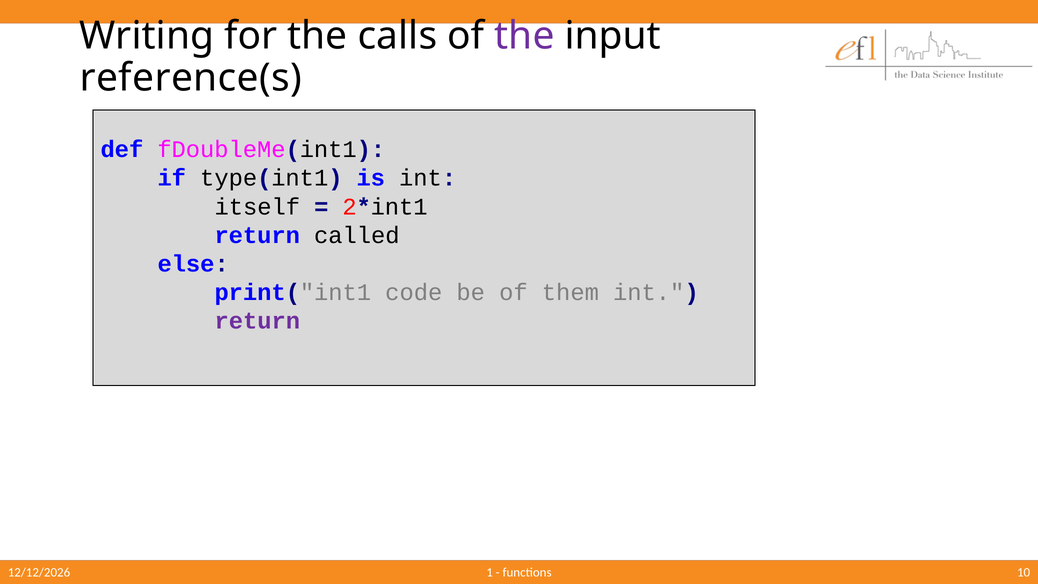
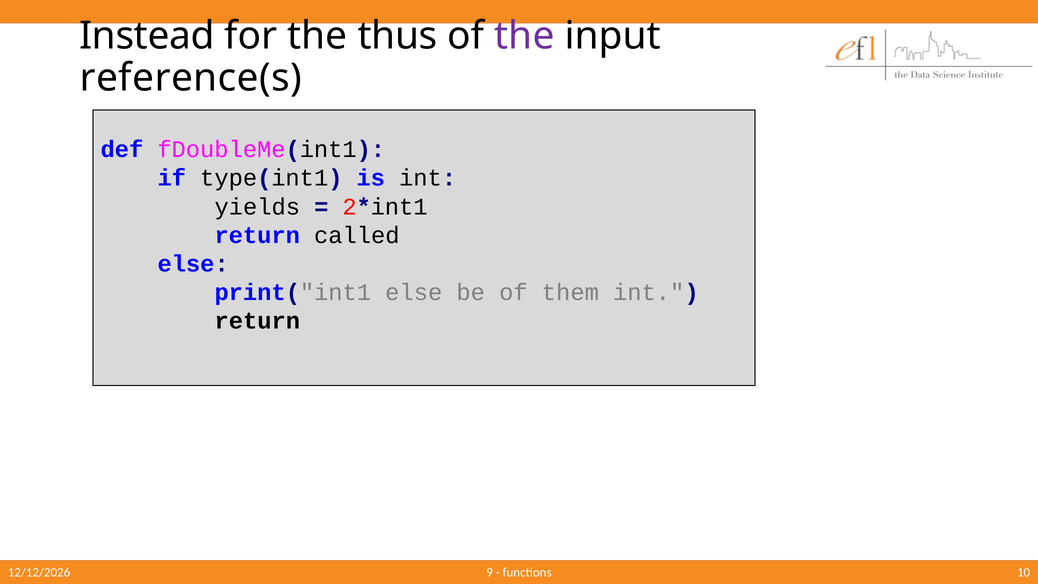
Writing: Writing -> Instead (147, 36)
calls: calls -> thus (398, 36)
itself: itself -> yields (257, 207)
print("int1 code: code -> else (414, 292)
return colour: purple -> black (257, 321)
1: 1 -> 9 (490, 573)
